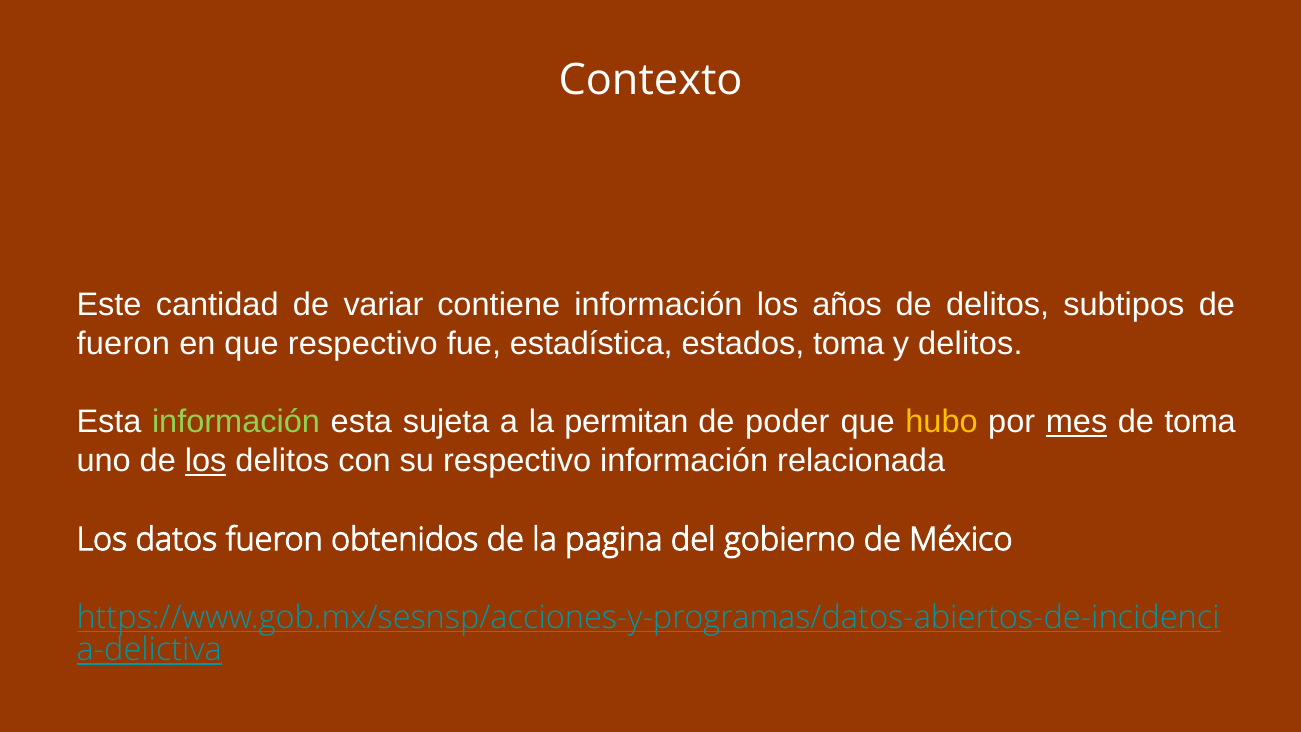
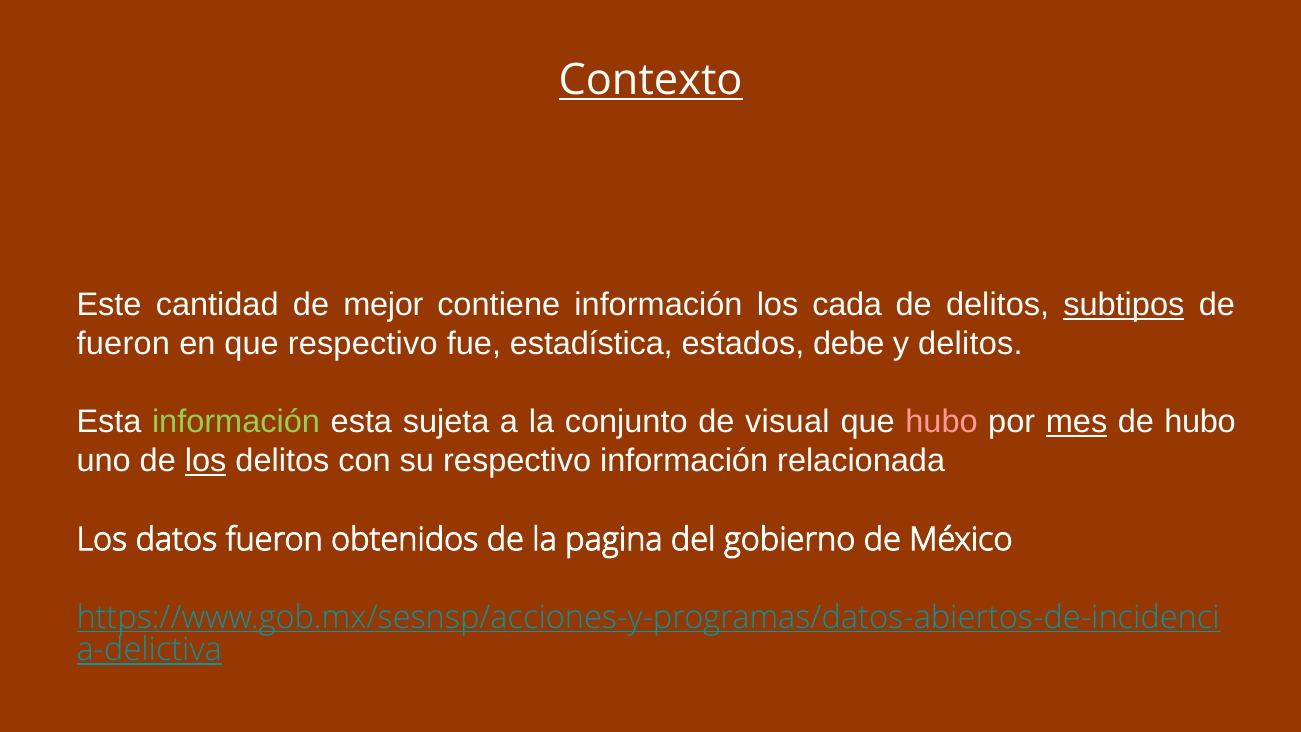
Contexto underline: none -> present (651, 80)
variar: variar -> mejor (383, 305)
años: años -> cada (847, 305)
subtipos underline: none -> present (1124, 305)
estados toma: toma -> debe (849, 344)
permitan: permitan -> conjunto (626, 422)
poder: poder -> visual (787, 422)
hubo colour: yellow -> pink (942, 422)
de toma: toma -> hubo (1200, 422)
